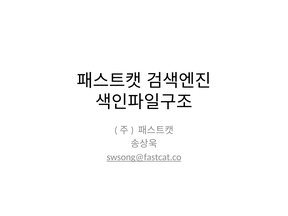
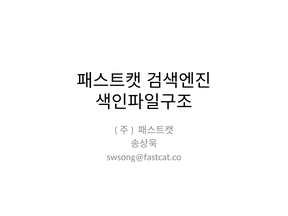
swsong@fastcat.co underline: present -> none (144, 157)
